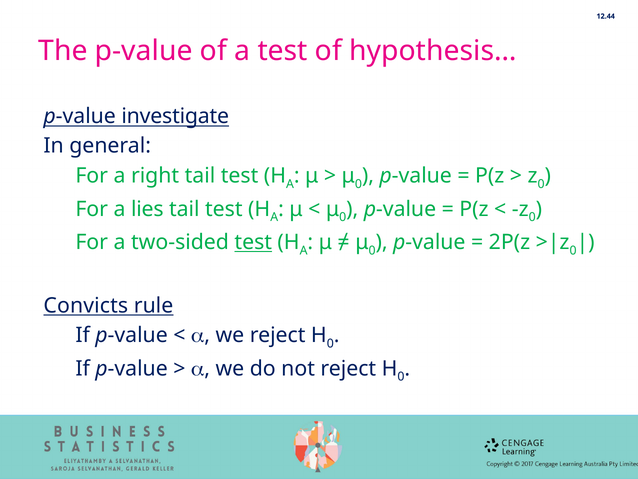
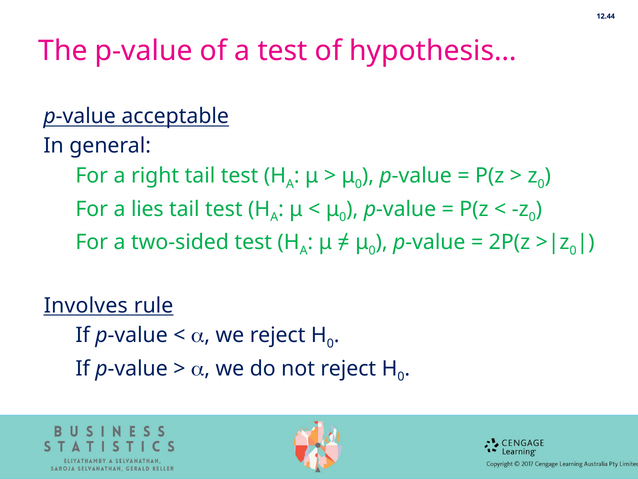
investigate: investigate -> acceptable (175, 116)
test underline: present -> none (253, 242)
Convicts: Convicts -> Involves (86, 305)
